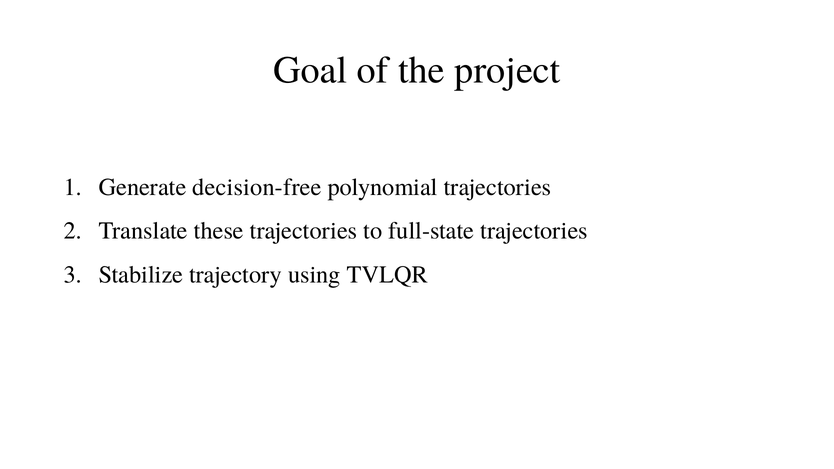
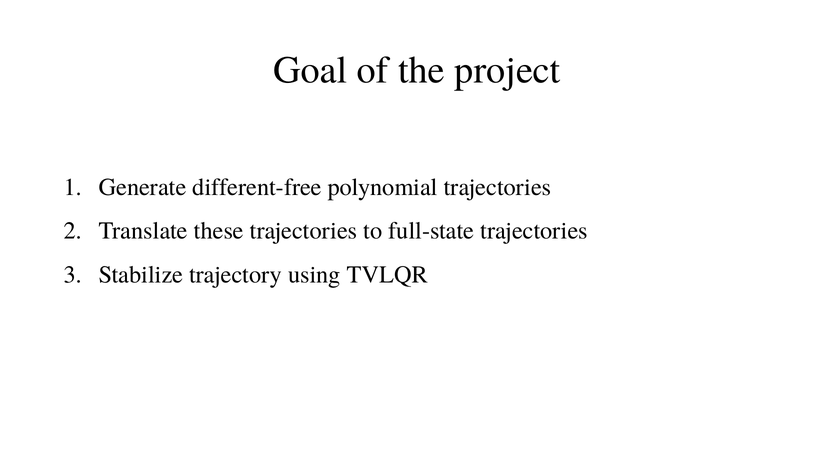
decision-free: decision-free -> different-free (257, 187)
